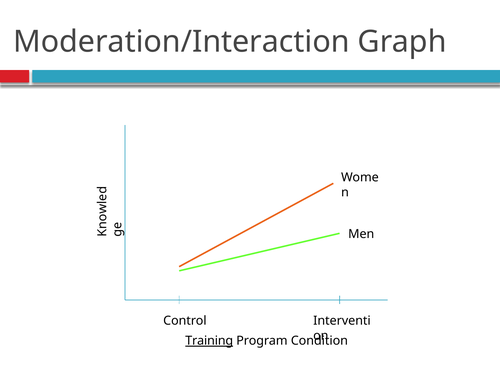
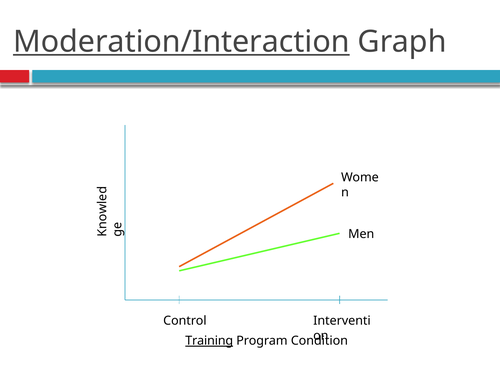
Moderation/Interaction underline: none -> present (181, 42)
